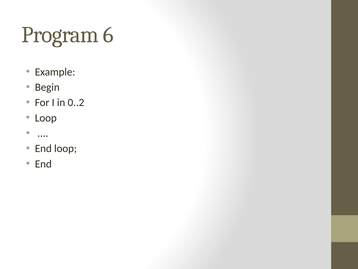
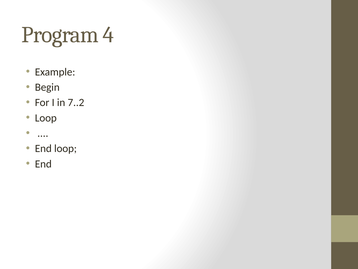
6: 6 -> 4 (108, 35)
0..2: 0..2 -> 7..2 (76, 102)
